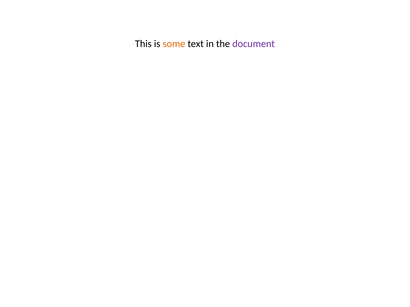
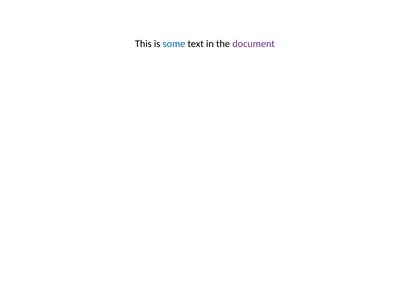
some colour: orange -> blue (174, 44)
